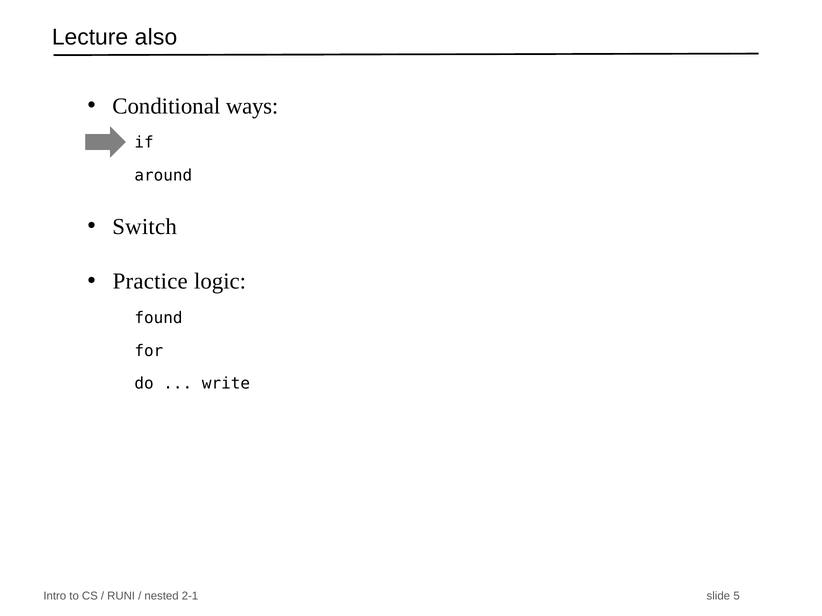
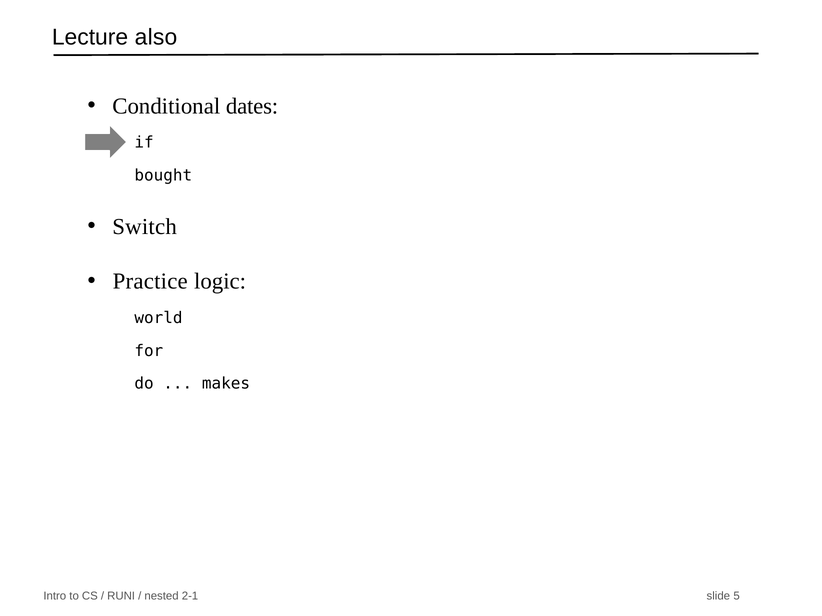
ways: ways -> dates (252, 106)
around: around -> bought (163, 176)
found: found -> world (158, 318)
write: write -> makes (226, 384)
